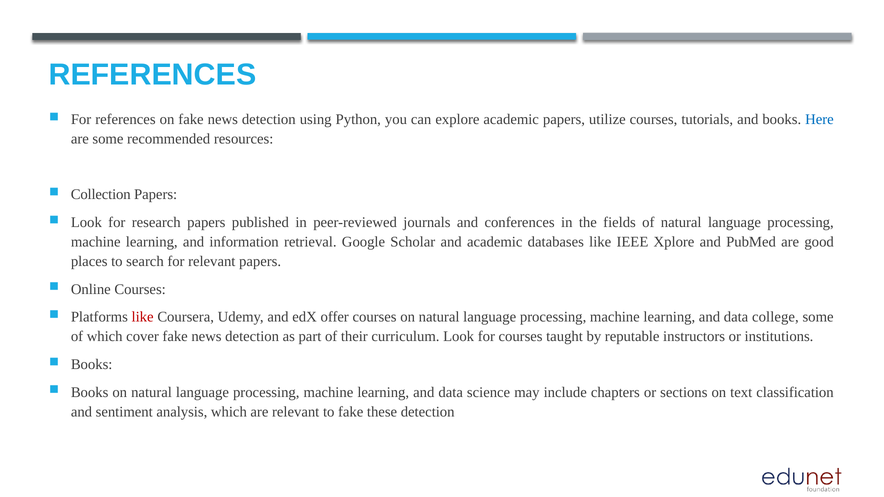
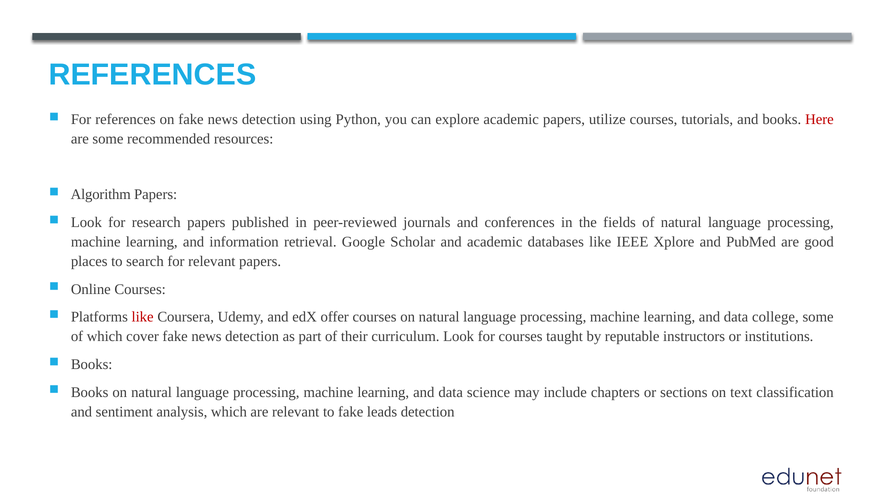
Here colour: blue -> red (819, 119)
Collection: Collection -> Algorithm (101, 195)
these: these -> leads (382, 412)
